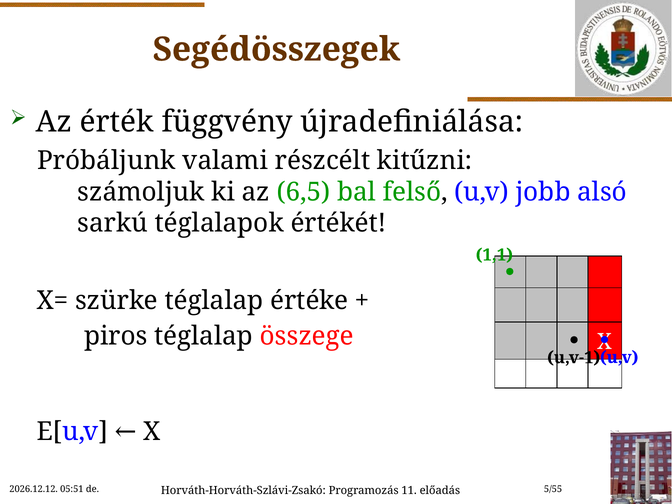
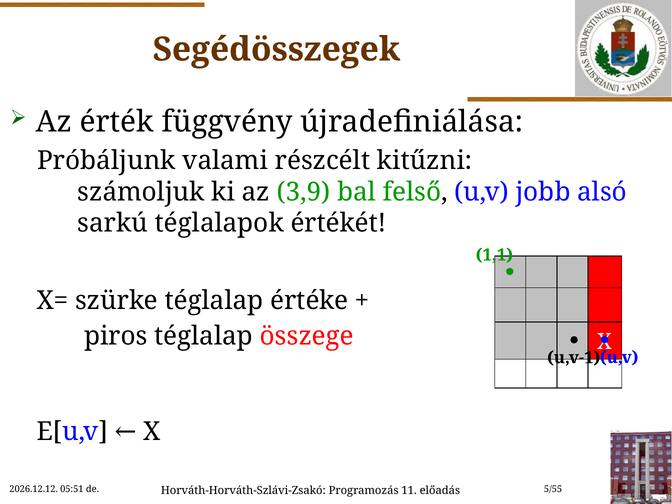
6,5: 6,5 -> 3,9 (304, 192)
